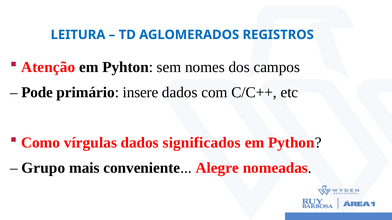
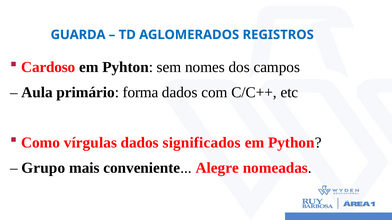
LEITURA: LEITURA -> GUARDA (78, 35)
Atenção: Atenção -> Cardoso (48, 67)
Pode: Pode -> Aula (37, 93)
insere: insere -> forma (141, 93)
